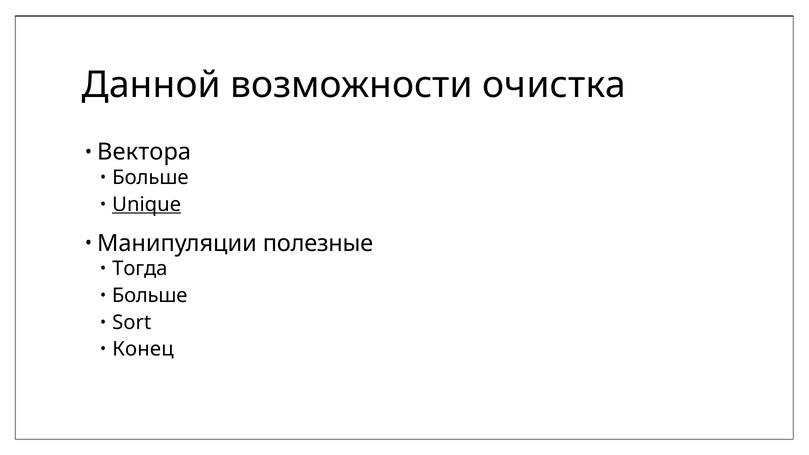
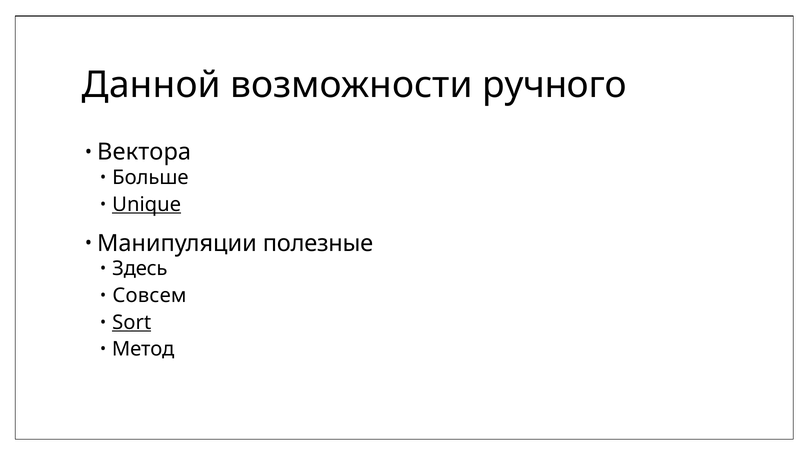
очистка: очистка -> ручного (554, 85)
Тогда: Тогда -> Здесь (140, 269)
Больше: Больше -> Совсем (149, 296)
Sort underline: none -> present (132, 322)
Конец: Конец -> Метод (143, 349)
